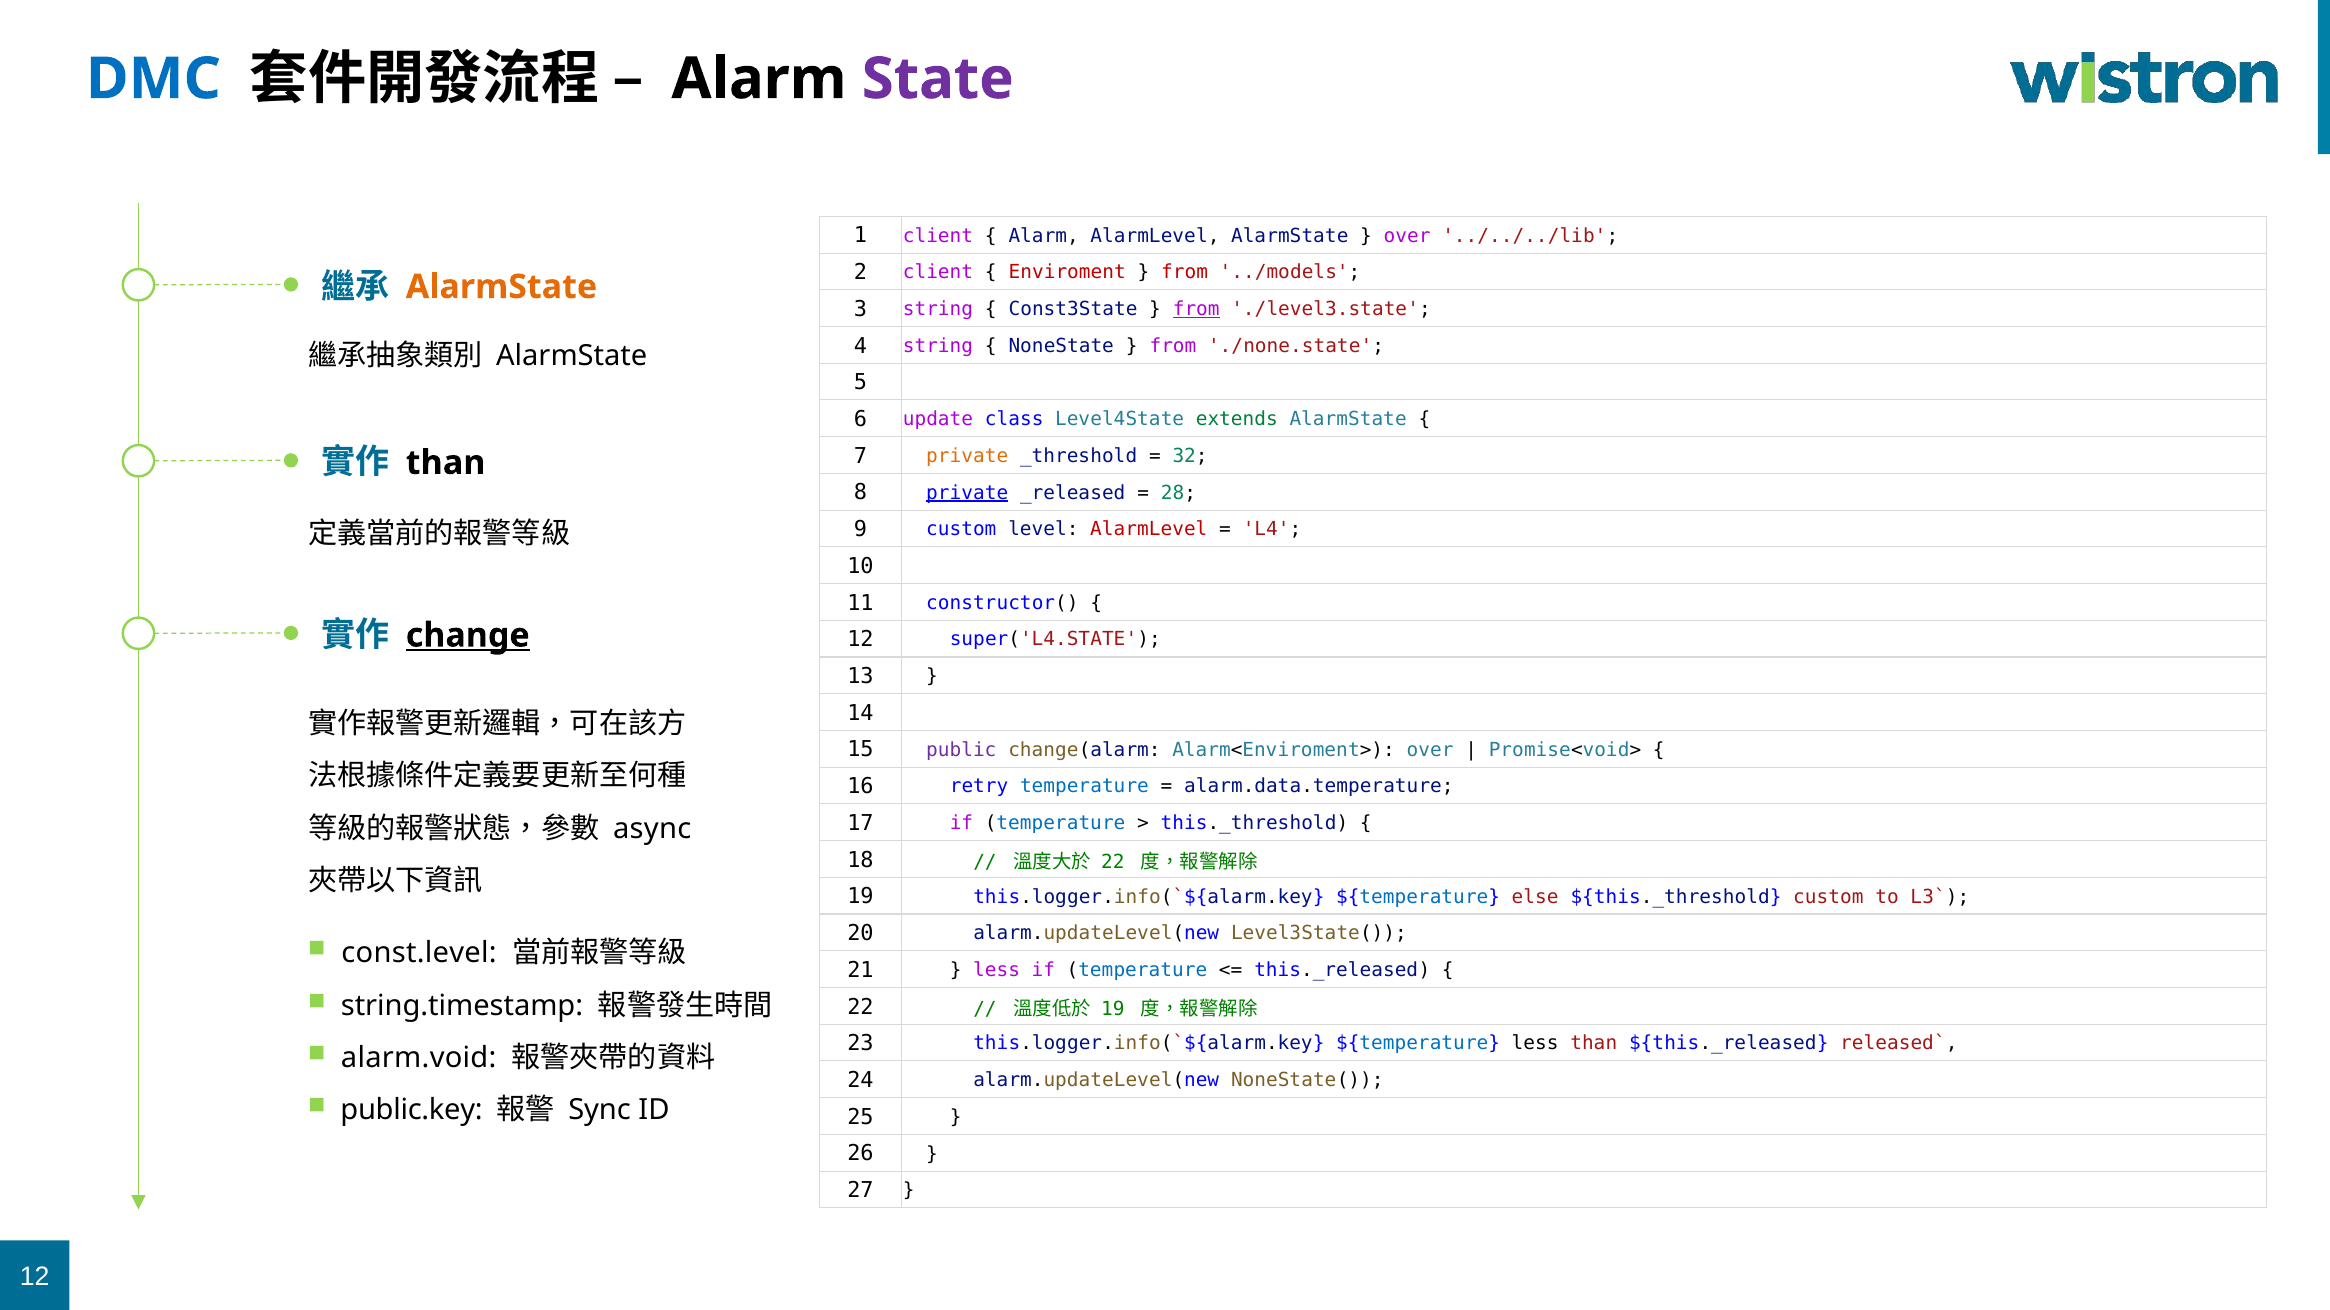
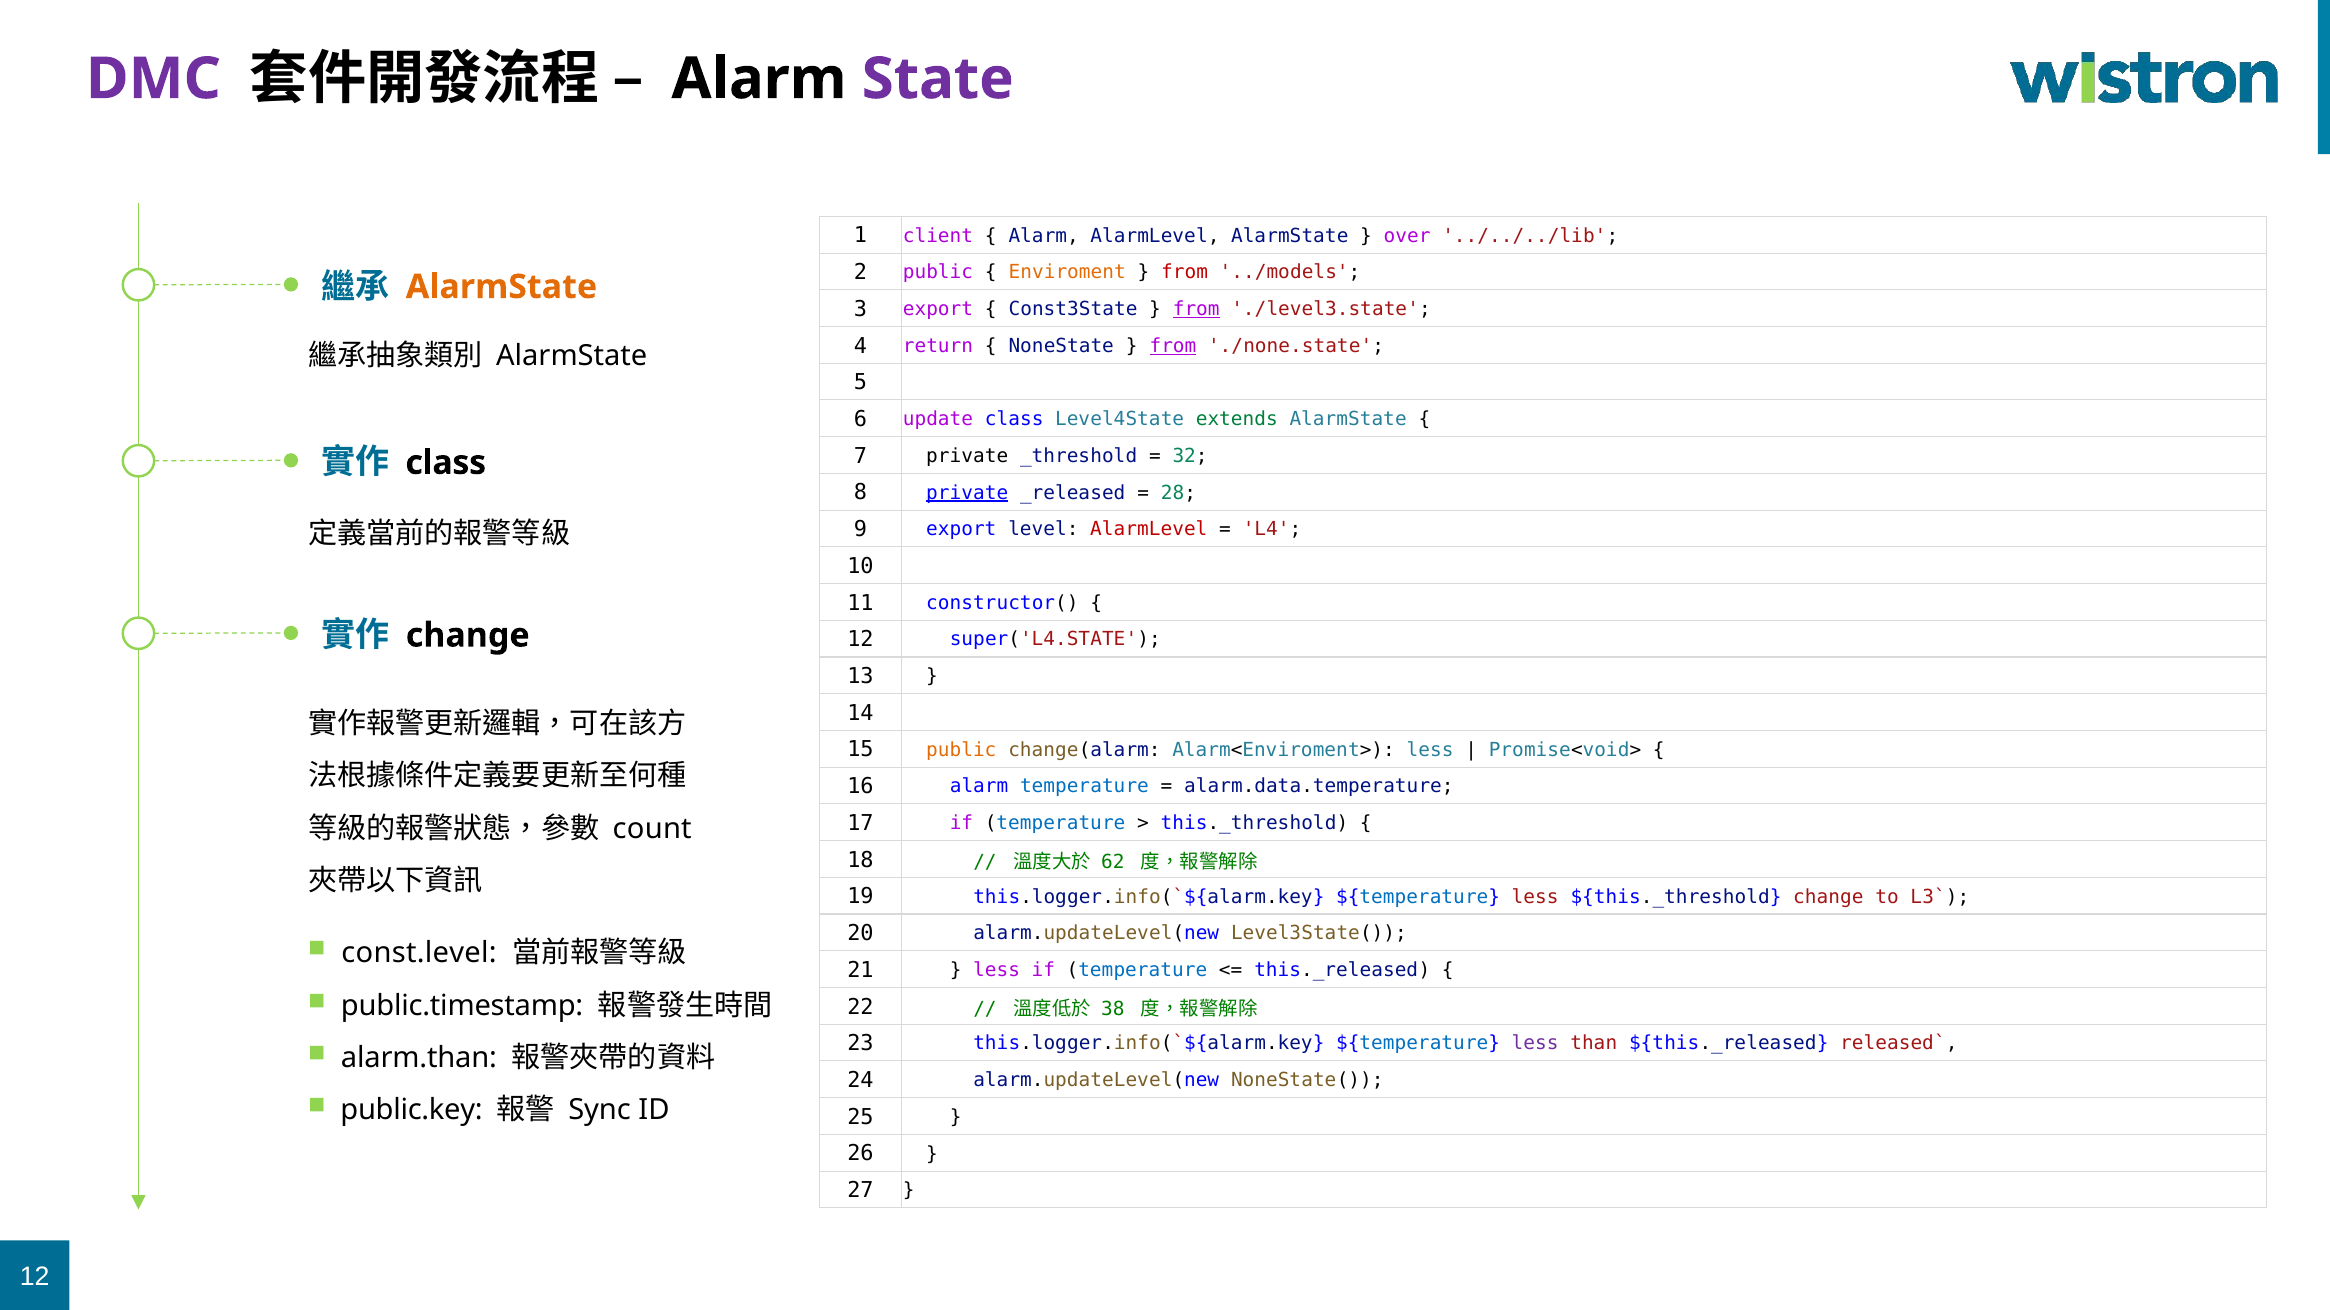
DMC colour: blue -> purple (153, 79)
2 client: client -> public (938, 273)
Enviroment colour: red -> orange (1067, 273)
3 string: string -> export (938, 309)
4 string: string -> return (938, 346)
from underline: none -> present (1173, 346)
private colour: orange -> black (967, 456)
than: than -> class (446, 463)
9 custom: custom -> export (961, 530)
change underline: present -> none (468, 636)
public colour: purple -> orange (961, 750)
Alarm<Enviroment> over: over -> less (1430, 750)
16 retry: retry -> alarm (979, 787)
async: async -> count (652, 829)
22: 22 -> 62 (1113, 862)
else: else -> less (1535, 897)
custom: custom -> change (1828, 897)
string.timestamp: string.timestamp -> public.timestamp (462, 1006)
19: 19 -> 38 (1113, 1009)
less colour: black -> purple (1535, 1044)
alarm.void: alarm.void -> alarm.than (419, 1058)
